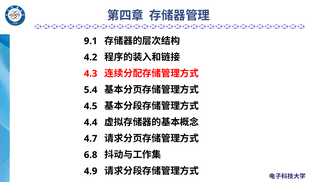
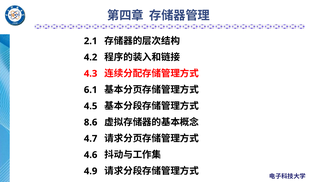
9.1: 9.1 -> 2.1 (91, 41)
5.4: 5.4 -> 6.1 (91, 90)
4.4: 4.4 -> 8.6 (91, 123)
6.8: 6.8 -> 4.6 (91, 155)
